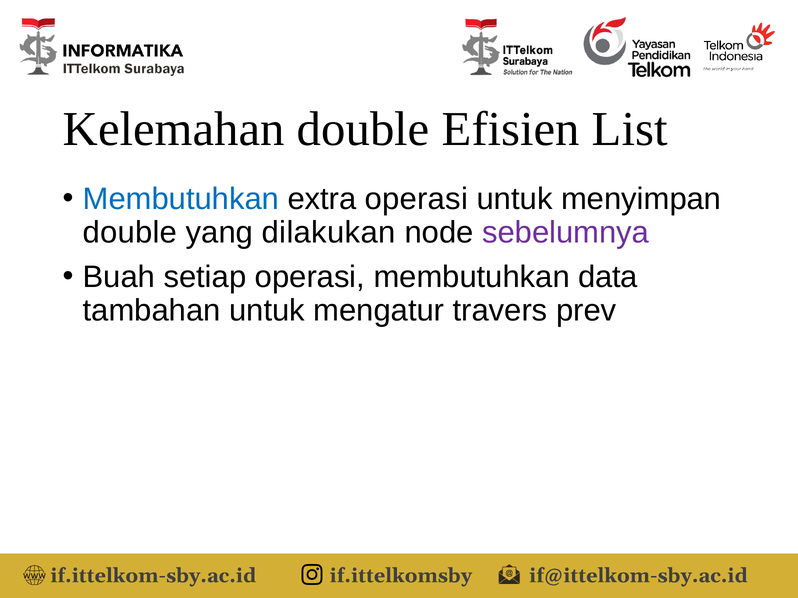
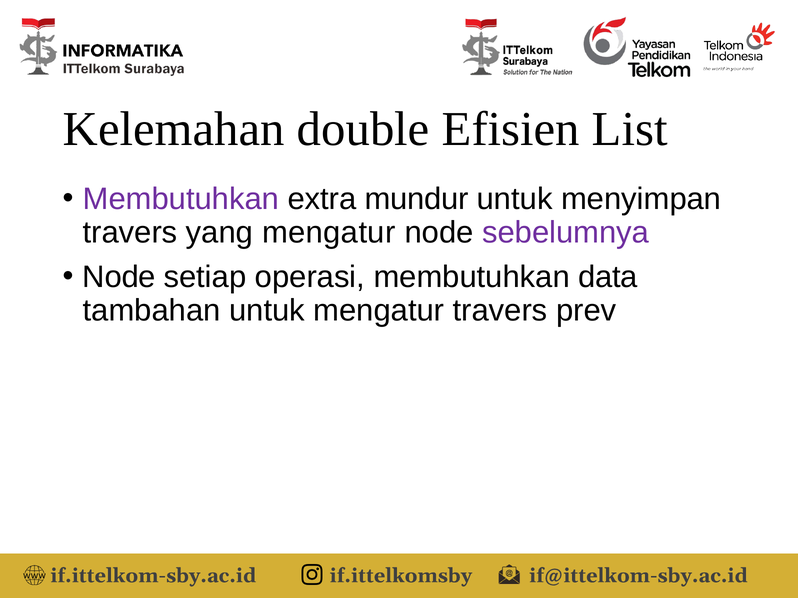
Membutuhkan colour: blue -> purple (181, 199)
extra operasi: operasi -> mundur (417, 199)
double: double -> travers (130, 233)
yang dilakukan: dilakukan -> mengatur (329, 233)
Buah: Buah -> Node (119, 277)
